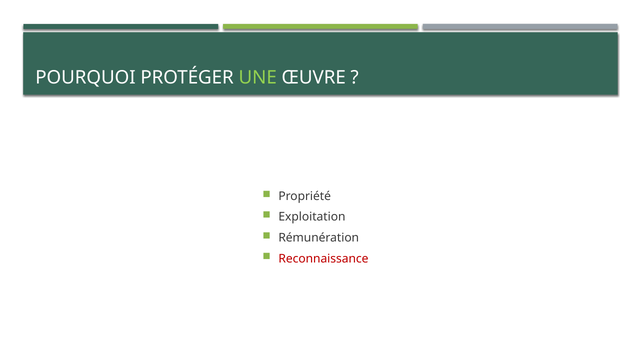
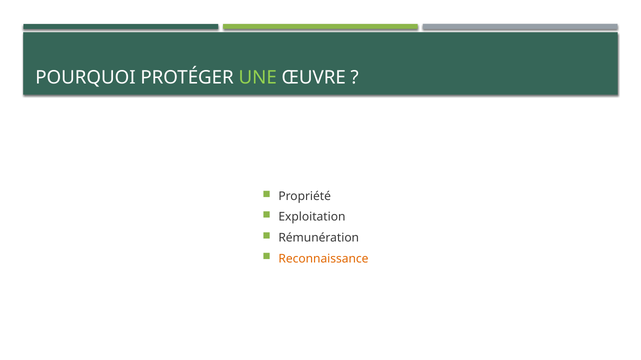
Reconnaissance colour: red -> orange (323, 259)
